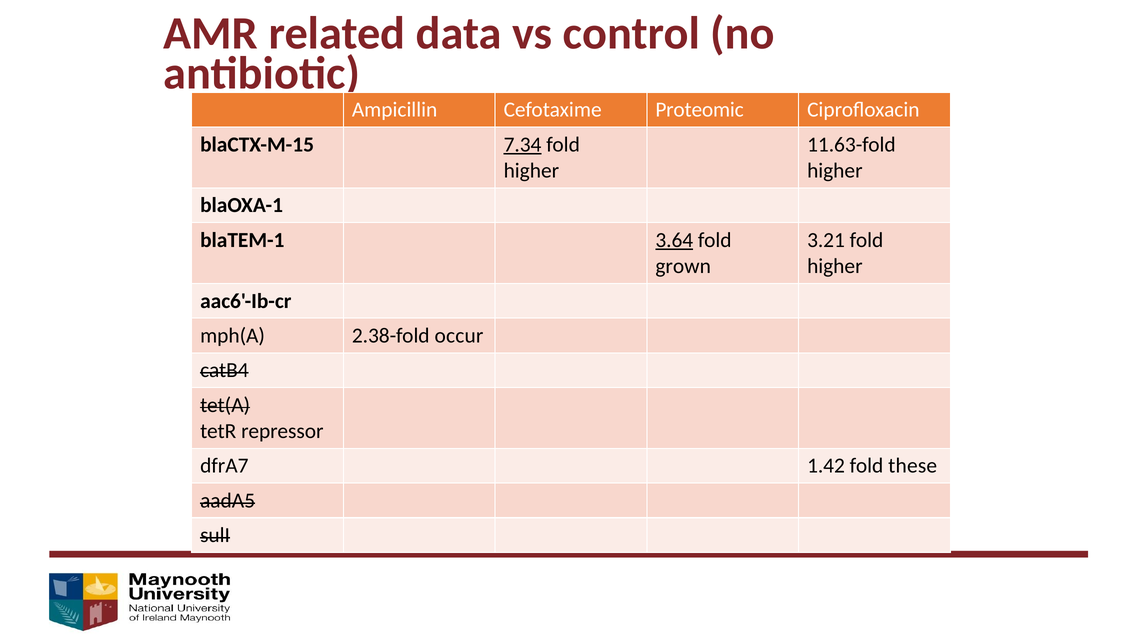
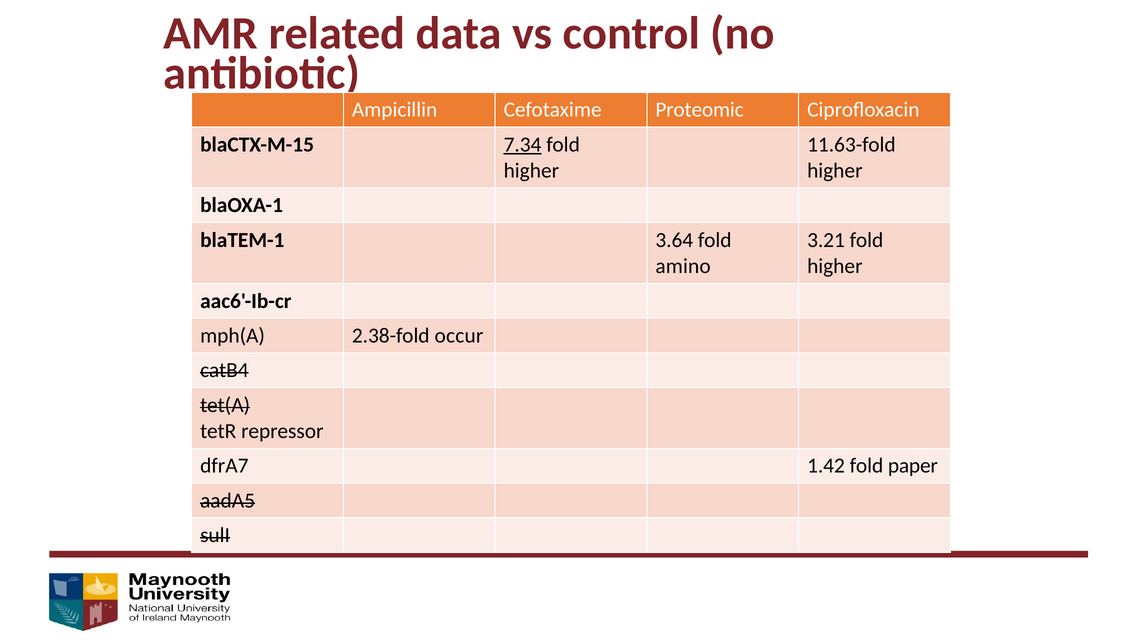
3.64 underline: present -> none (674, 240)
grown: grown -> amino (683, 266)
these: these -> paper (913, 466)
